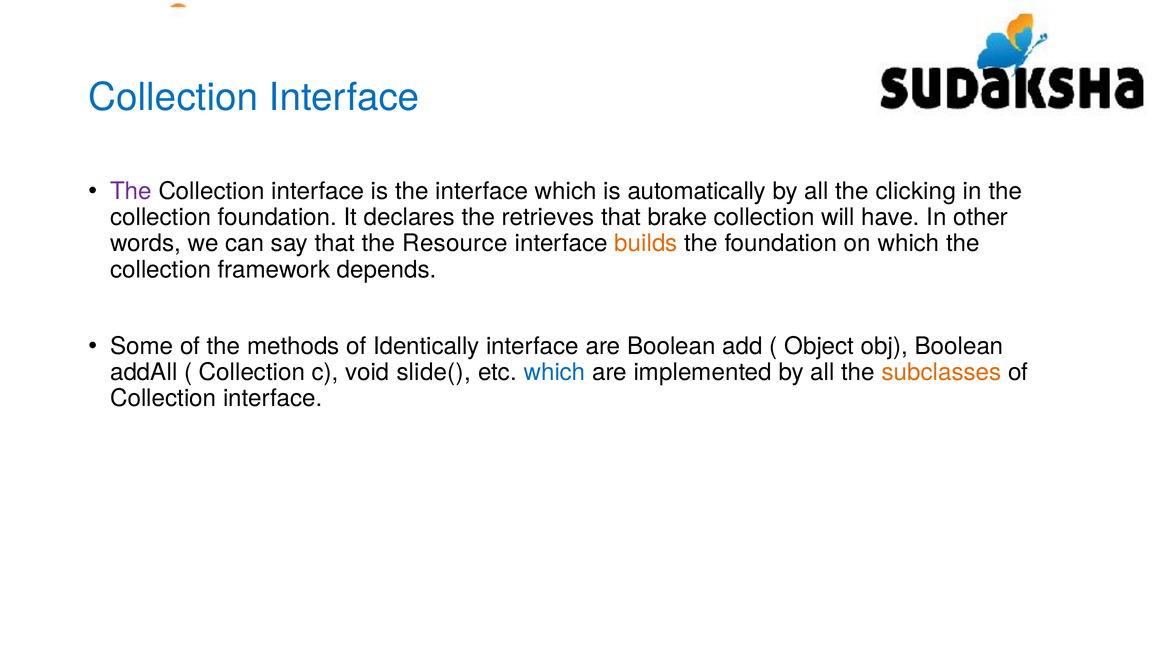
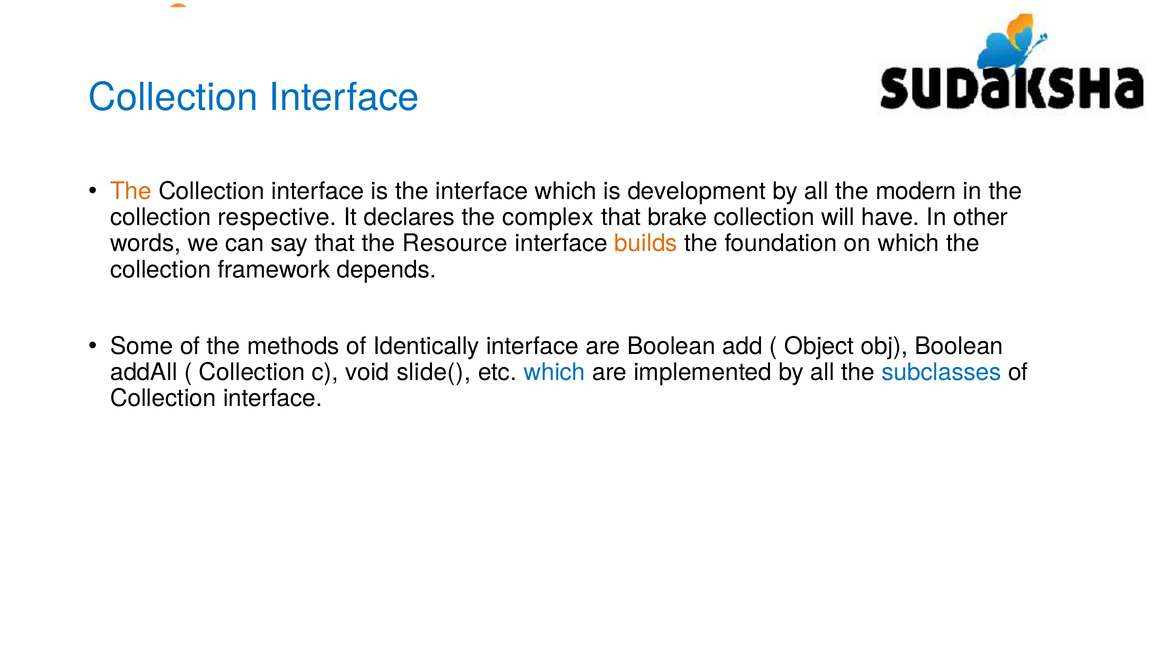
The colour: purple -> orange (131, 191)
automatically: automatically -> development (697, 191)
clicking: clicking -> modern (916, 191)
collection foundation: foundation -> respective (277, 217)
retrieves: retrieves -> complex (548, 217)
subclasses colour: orange -> blue (941, 372)
